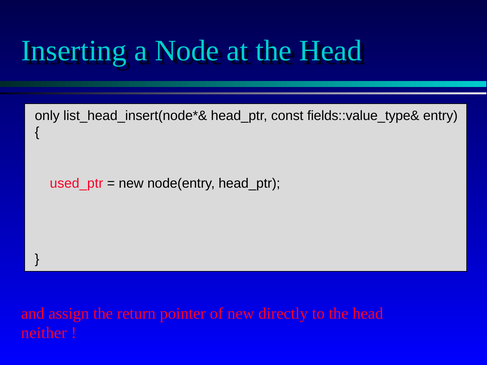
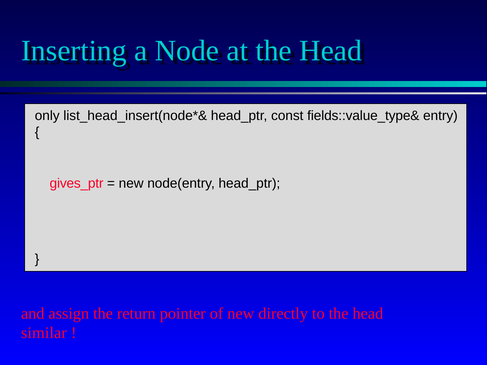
used_ptr: used_ptr -> gives_ptr (77, 183)
neither: neither -> similar (44, 333)
